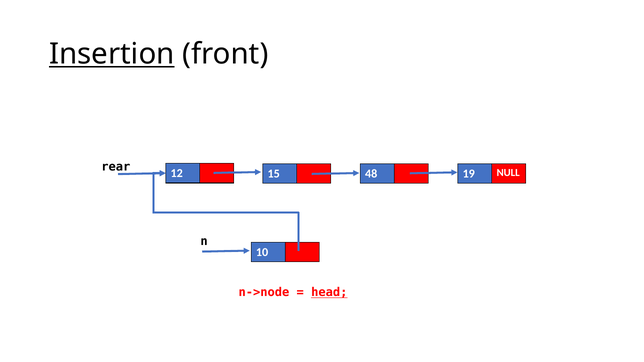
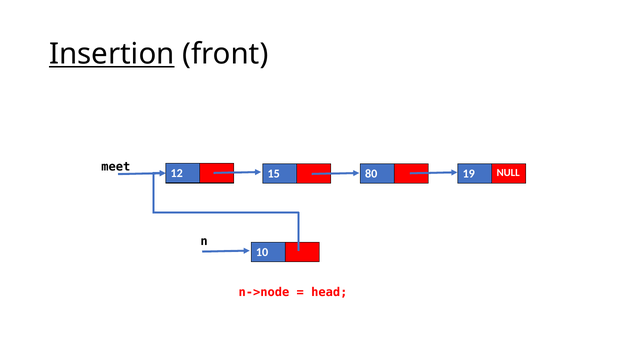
rear: rear -> meet (116, 167)
48: 48 -> 80 (371, 174)
head underline: present -> none (329, 293)
